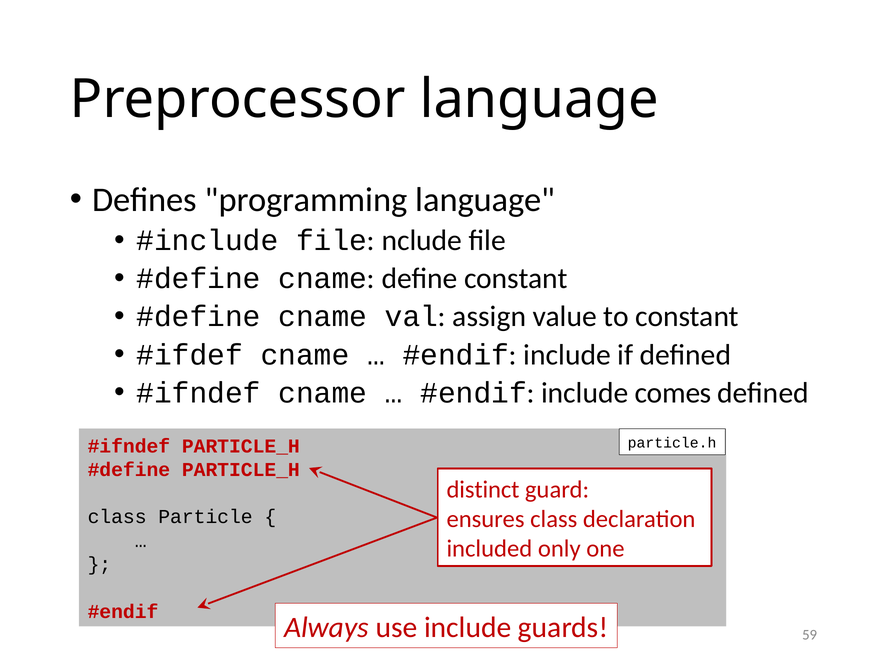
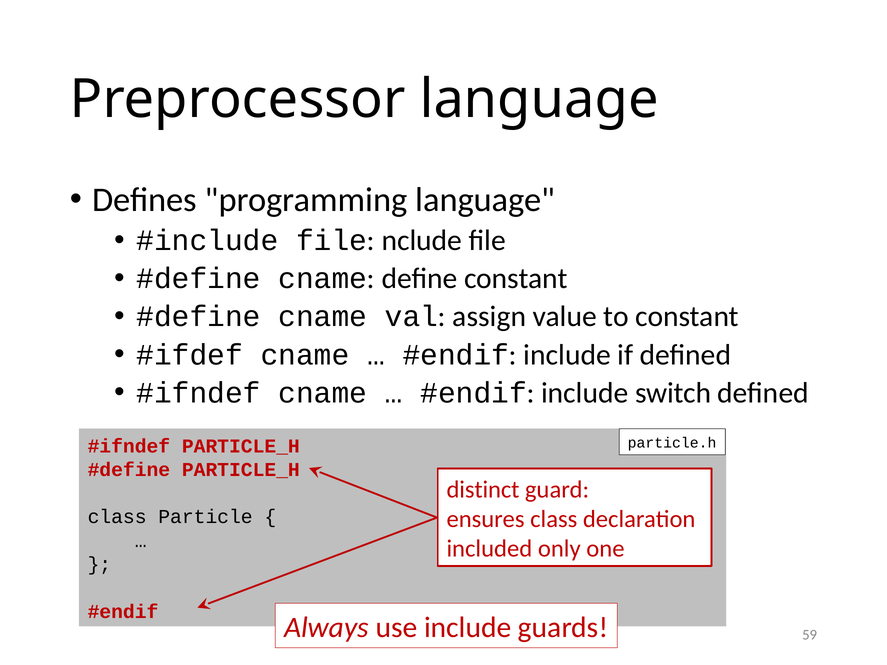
comes: comes -> switch (673, 393)
